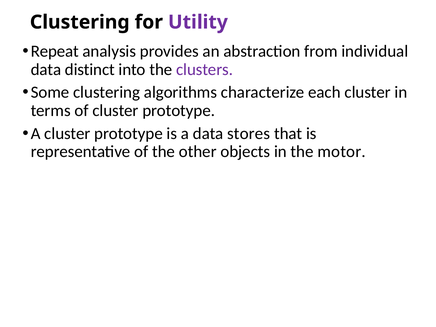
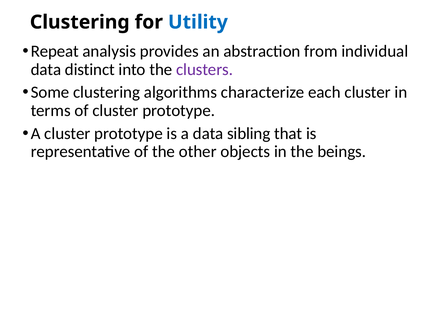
Utility colour: purple -> blue (198, 22)
stores: stores -> sibling (249, 133)
motor: motor -> beings (342, 152)
